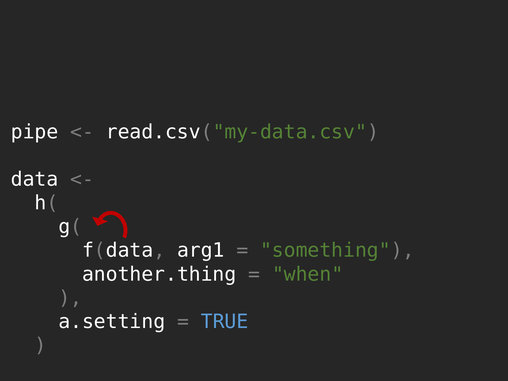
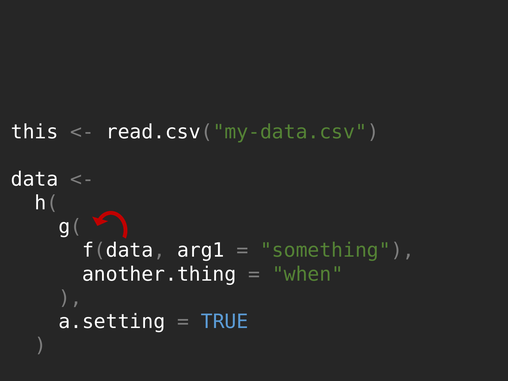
pipe: pipe -> this (35, 132)
